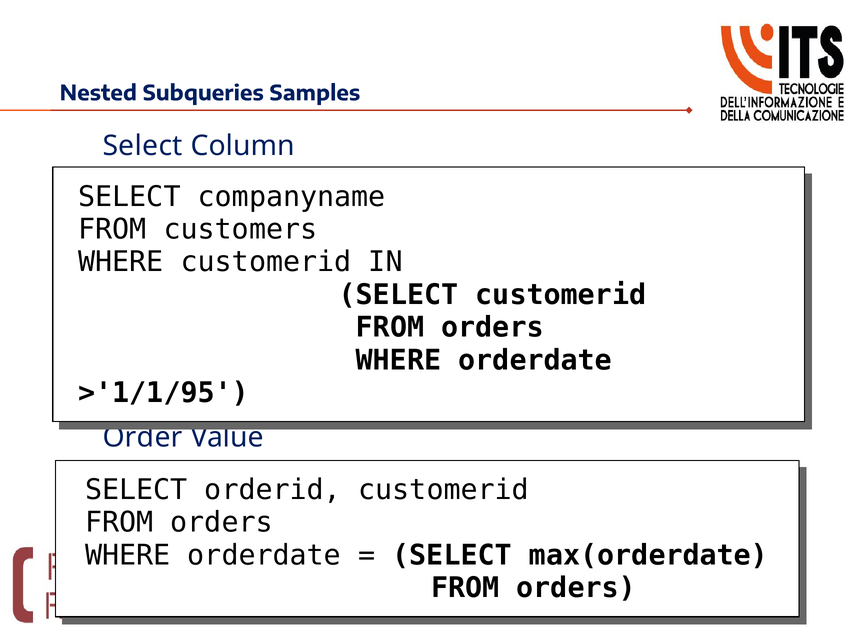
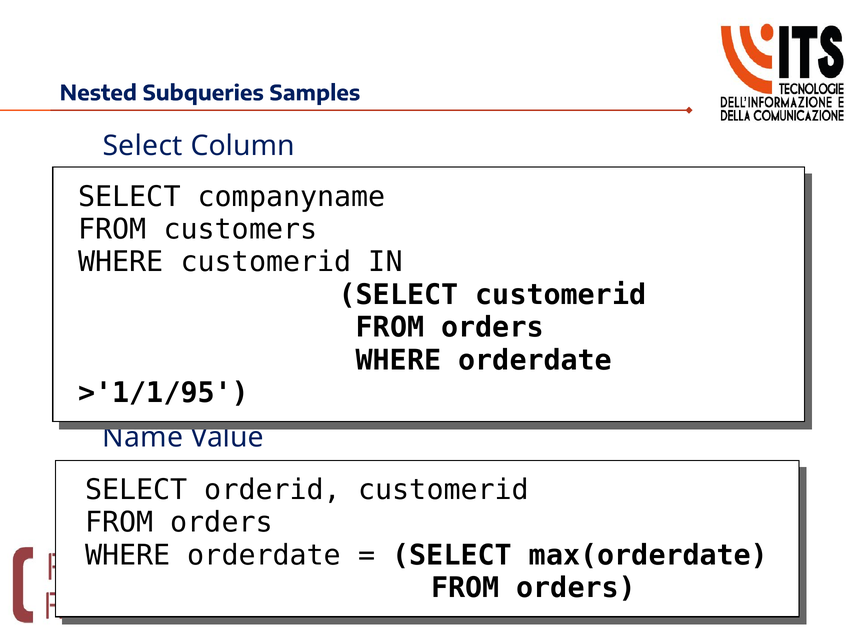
Order: Order -> Name (143, 437)
